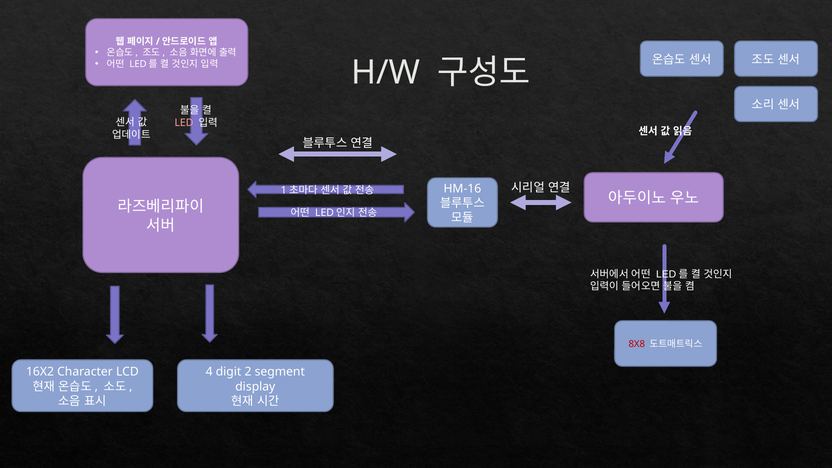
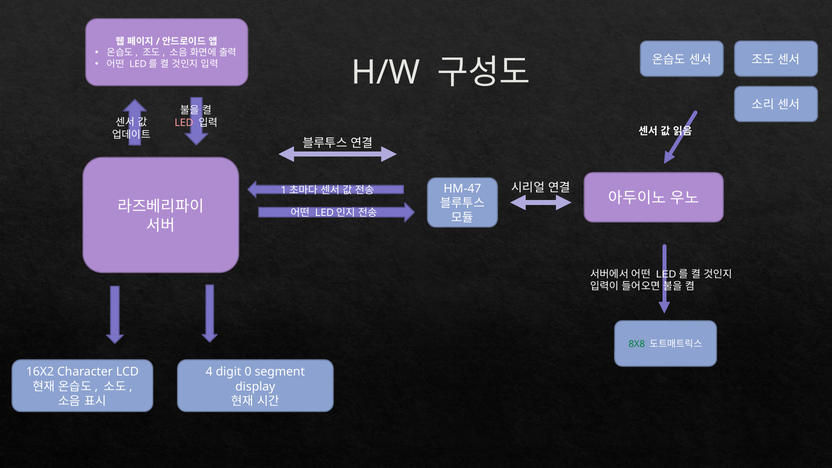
HM-16: HM-16 -> HM-47 (462, 189)
8X8 colour: red -> green (637, 344)
2: 2 -> 0 (248, 372)
